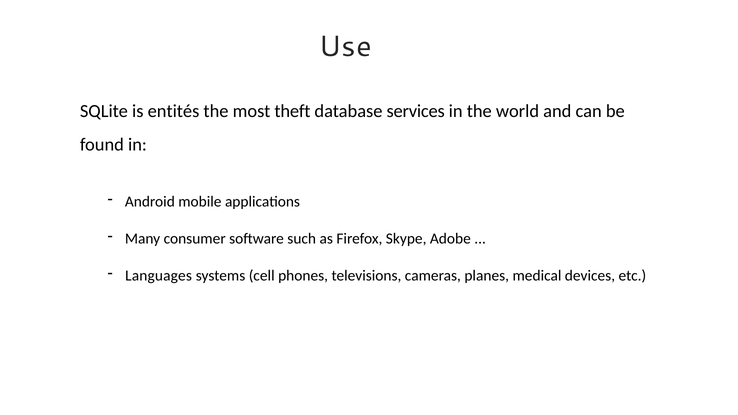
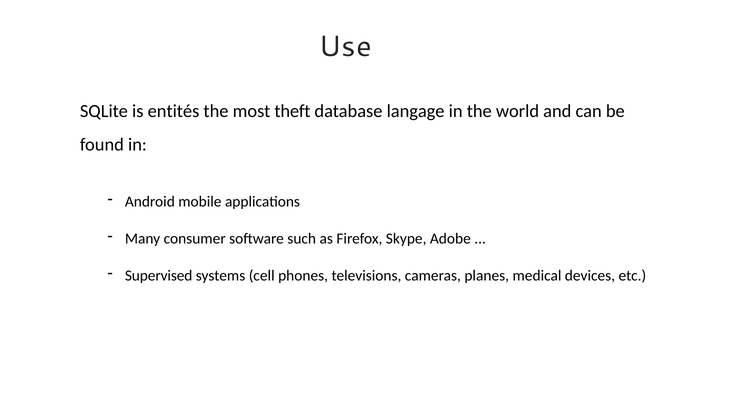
services: services -> langage (416, 111)
Languages: Languages -> Supervised (159, 276)
